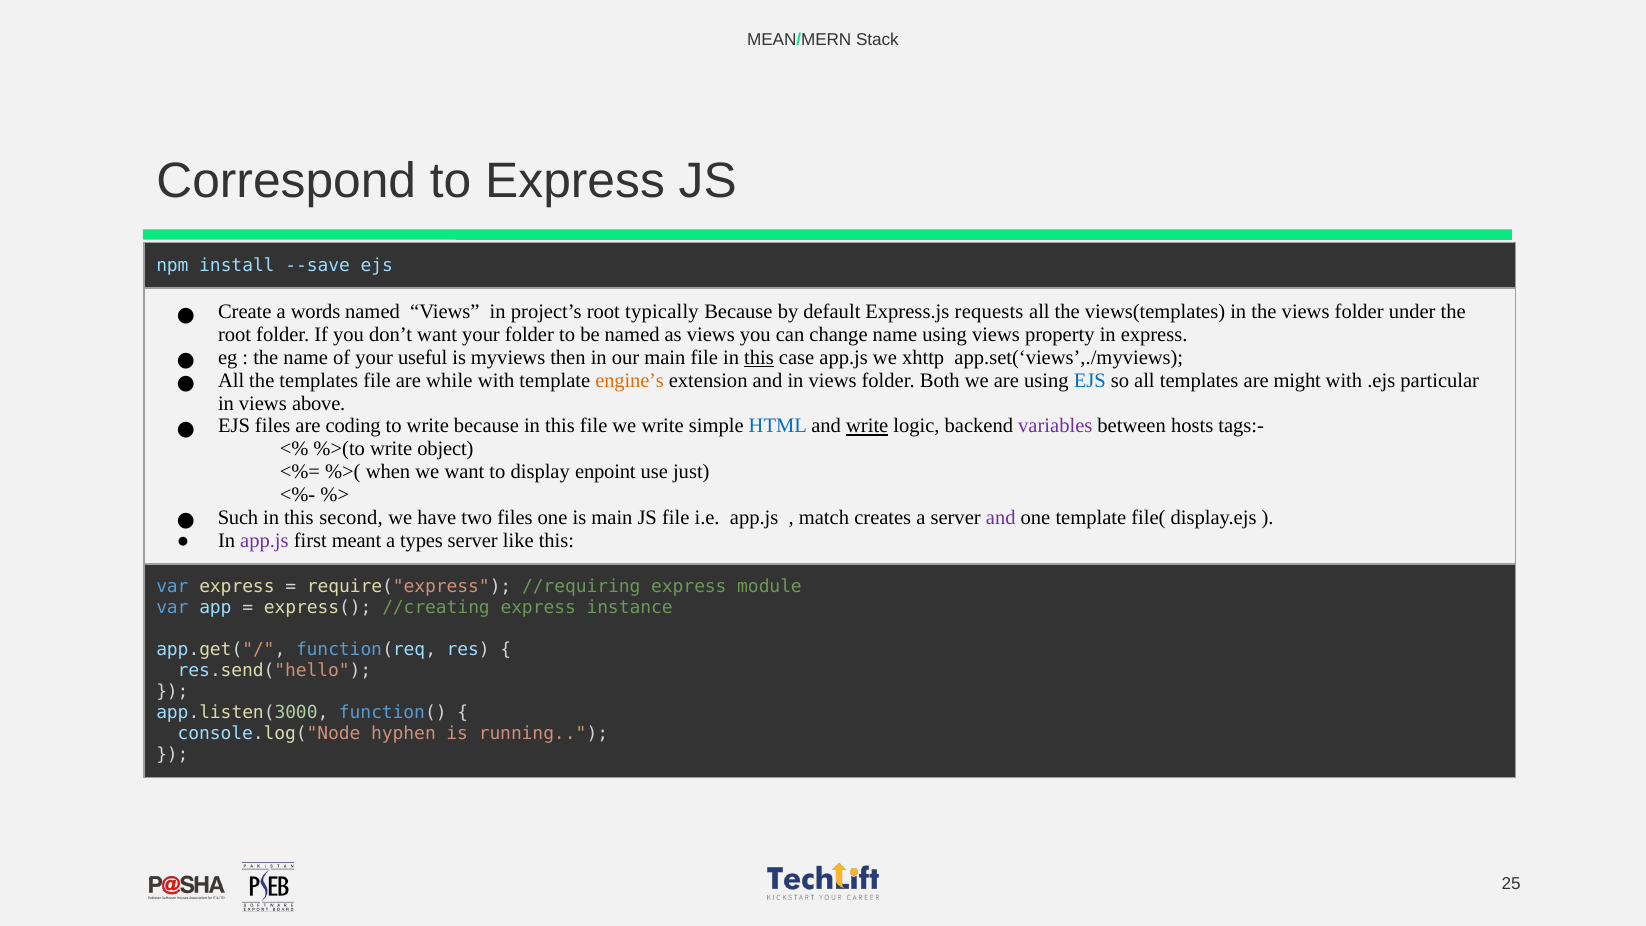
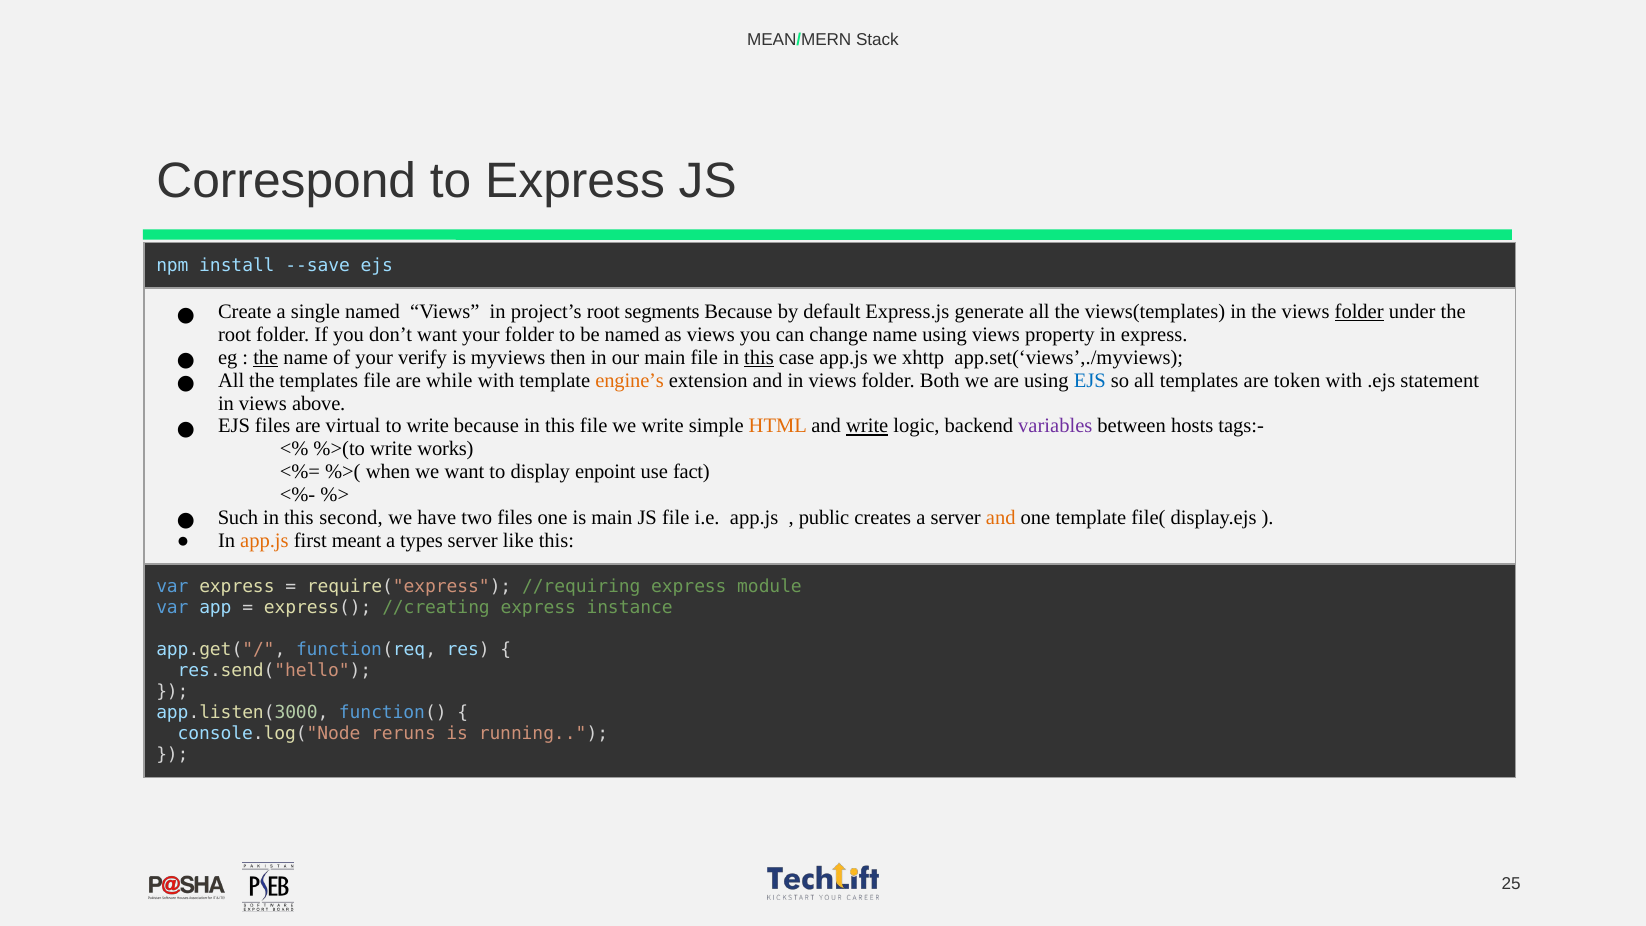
words: words -> single (315, 312)
typically: typically -> segments (662, 312)
requests: requests -> generate (989, 312)
folder underline: none -> present (1359, 312)
the underline: none -> present (266, 358)
useful: useful -> verify (423, 358)
might: might -> token (1297, 380)
particular: particular -> statement (1440, 380)
coding: coding -> virtual (353, 426)
HTML colour: blue -> orange (778, 426)
object: object -> works (445, 449)
just: just -> fact (691, 472)
match: match -> public (824, 517)
and colour: purple -> orange (1001, 517)
app.js colour: purple -> orange (264, 540)
hyphen: hyphen -> reruns (404, 734)
